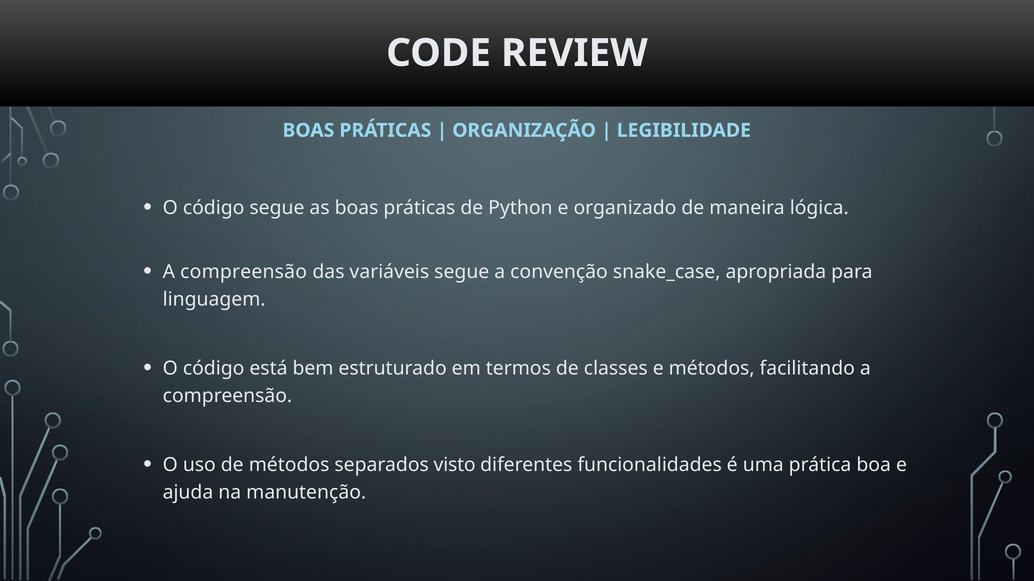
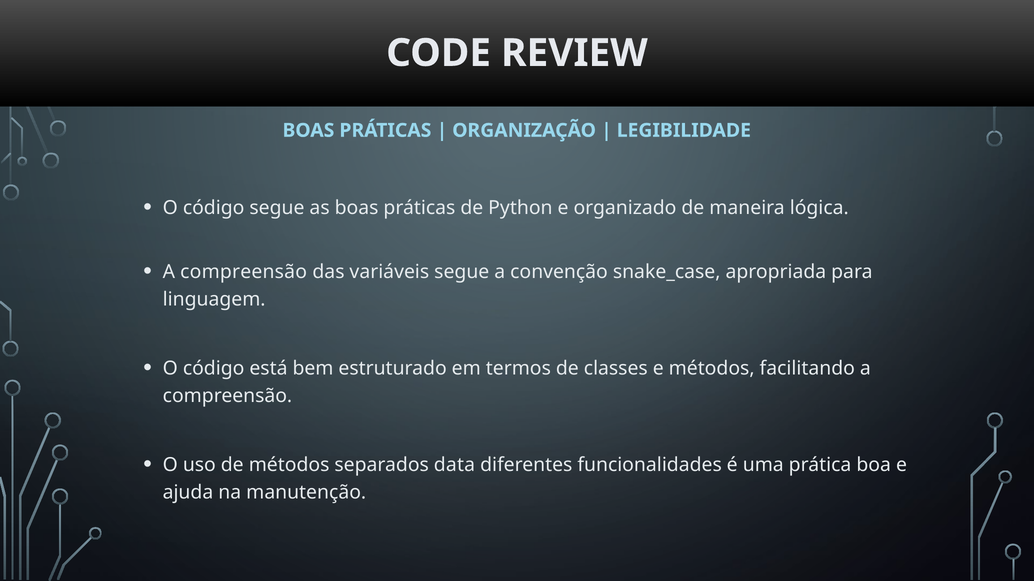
visto: visto -> data (454, 465)
